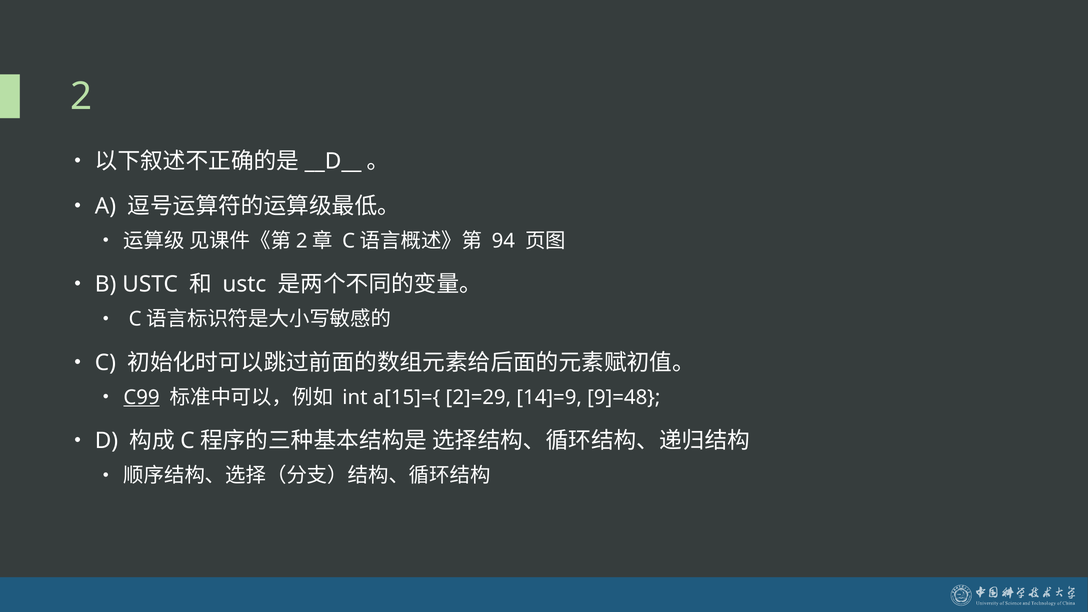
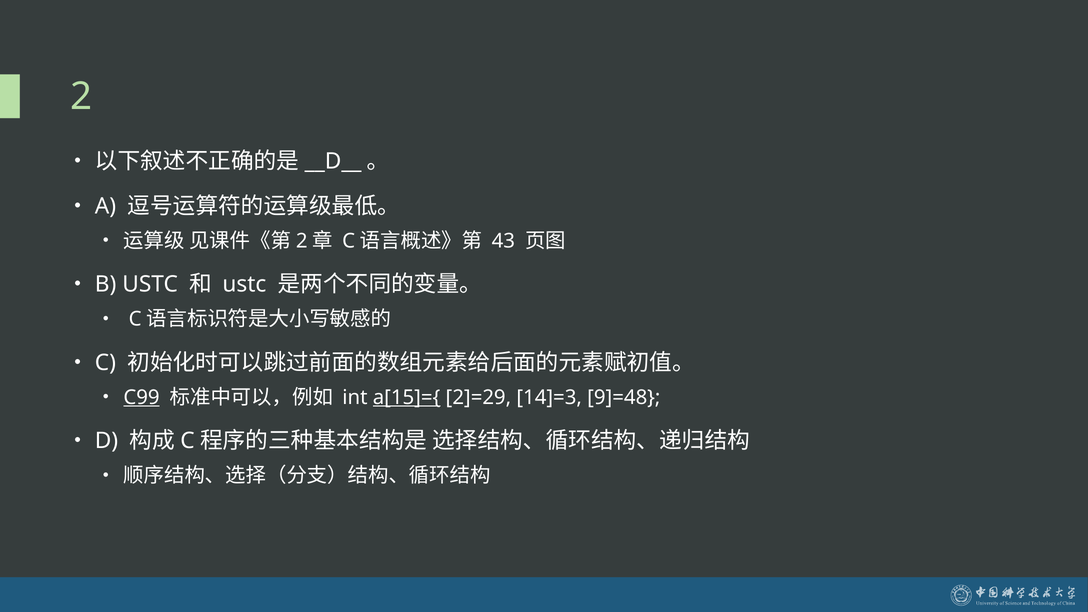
94: 94 -> 43 (503, 241)
a[15]={ underline: none -> present (407, 397)
14]=9: 14]=9 -> 14]=3 (549, 397)
